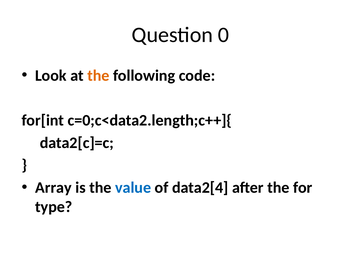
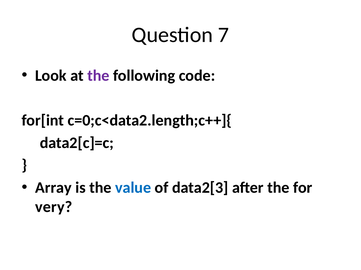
0: 0 -> 7 (224, 35)
the colour: orange -> purple (98, 76)
data2[4: data2[4 -> data2[3 (200, 188)
type: type -> very (54, 207)
